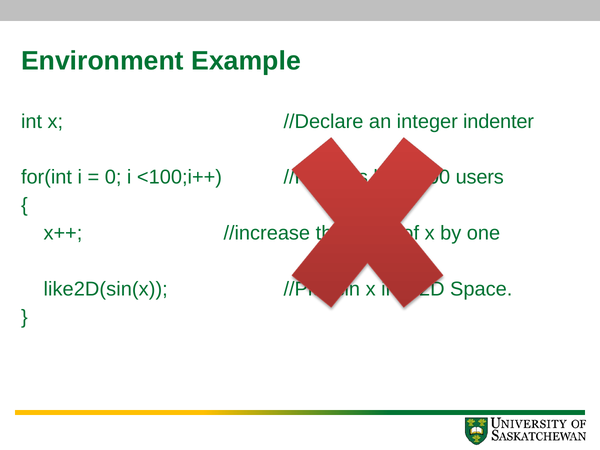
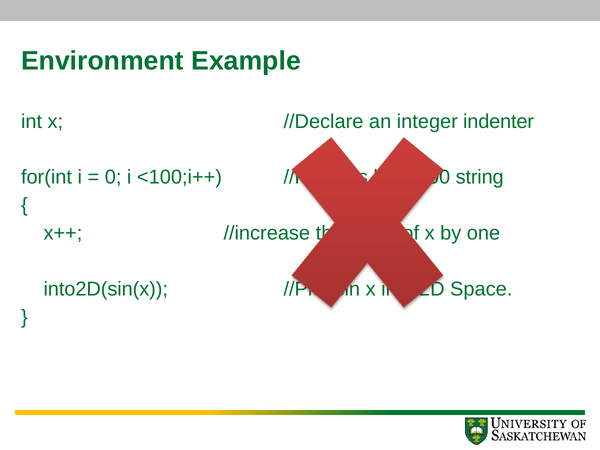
users: users -> string (480, 177)
like2D(sin(x: like2D(sin(x -> into2D(sin(x (106, 289)
